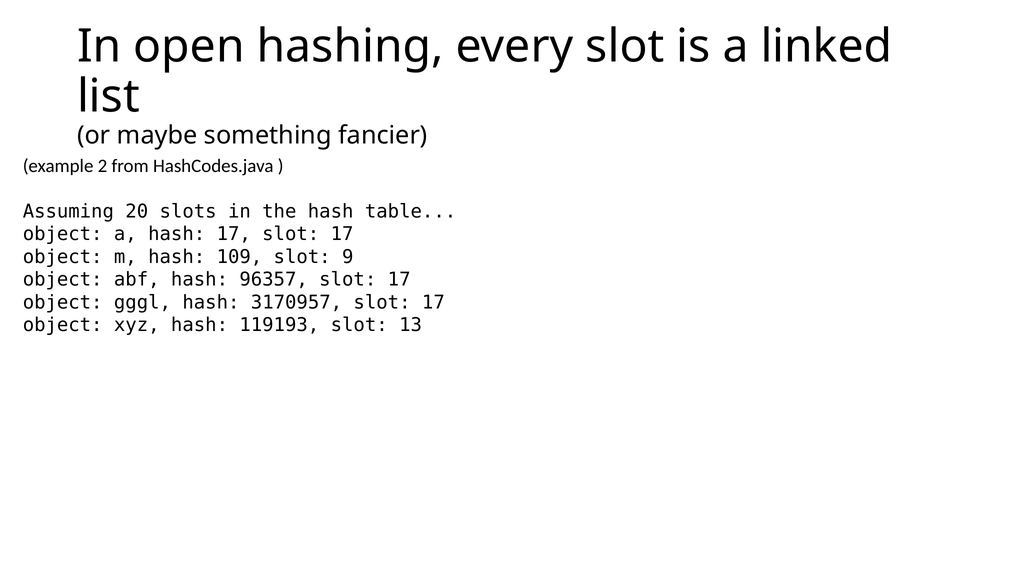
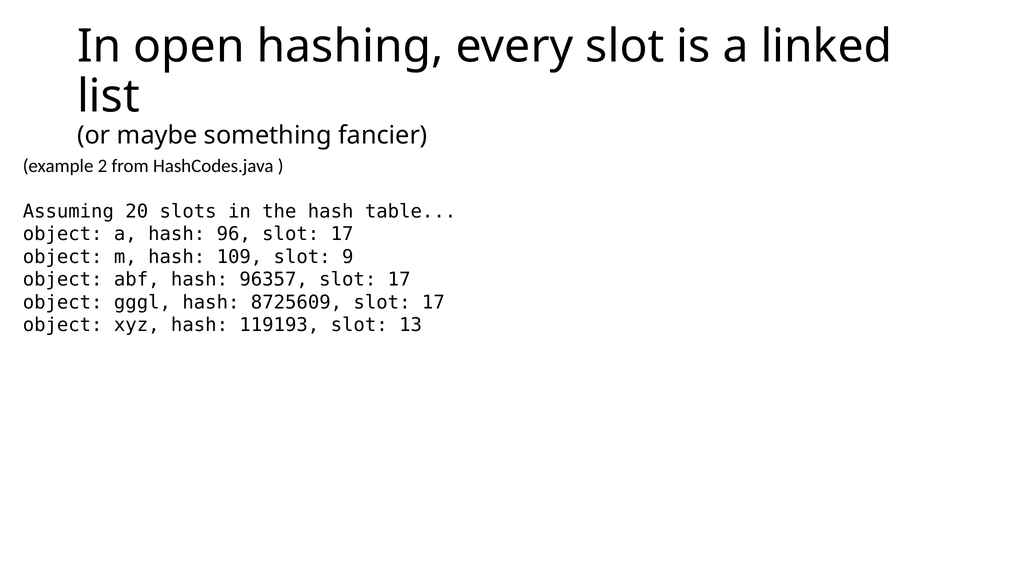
hash 17: 17 -> 96 (234, 234)
3170957: 3170957 -> 8725609 (296, 302)
